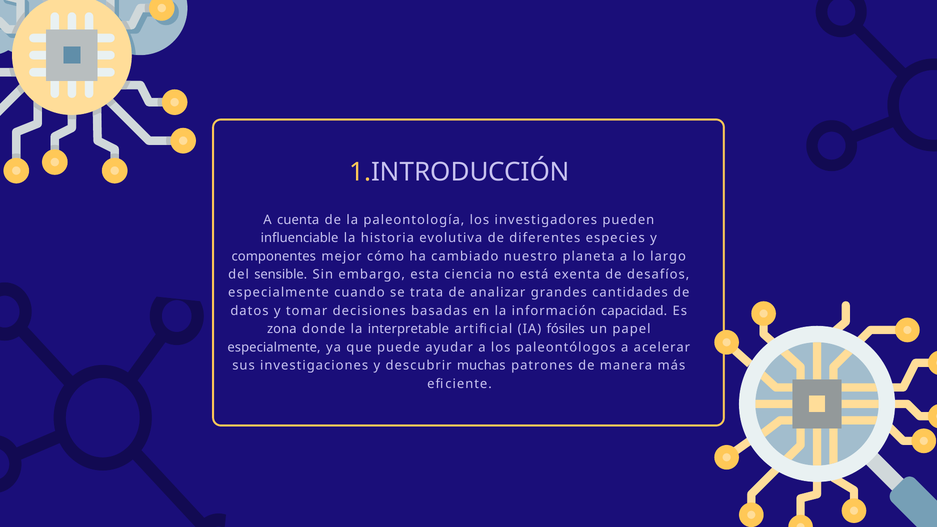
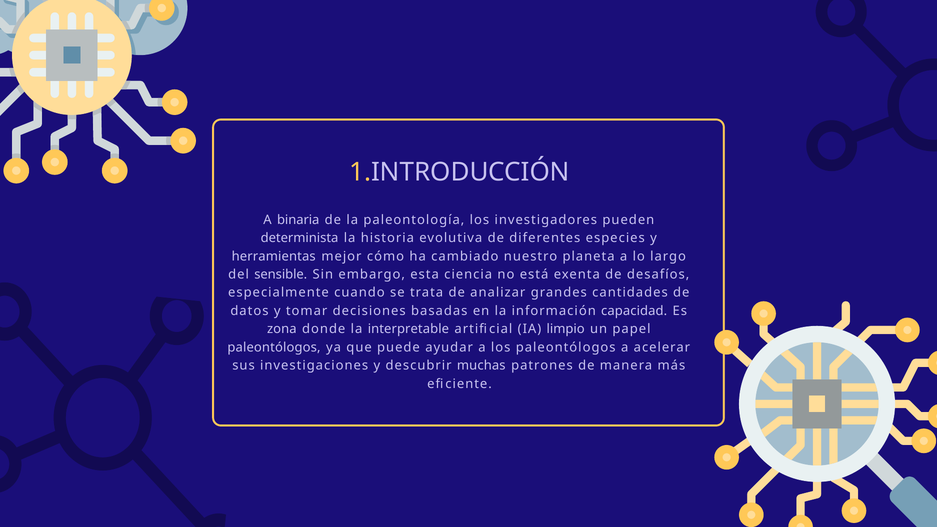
cuenta: cuenta -> binaria (298, 220)
influenciable: influenciable -> determinista (300, 238)
componentes: componentes -> herramientas (274, 256)
fósiles: fósiles -> limpio (566, 329)
especialmente: especialmente -> paleontólogos (274, 347)
